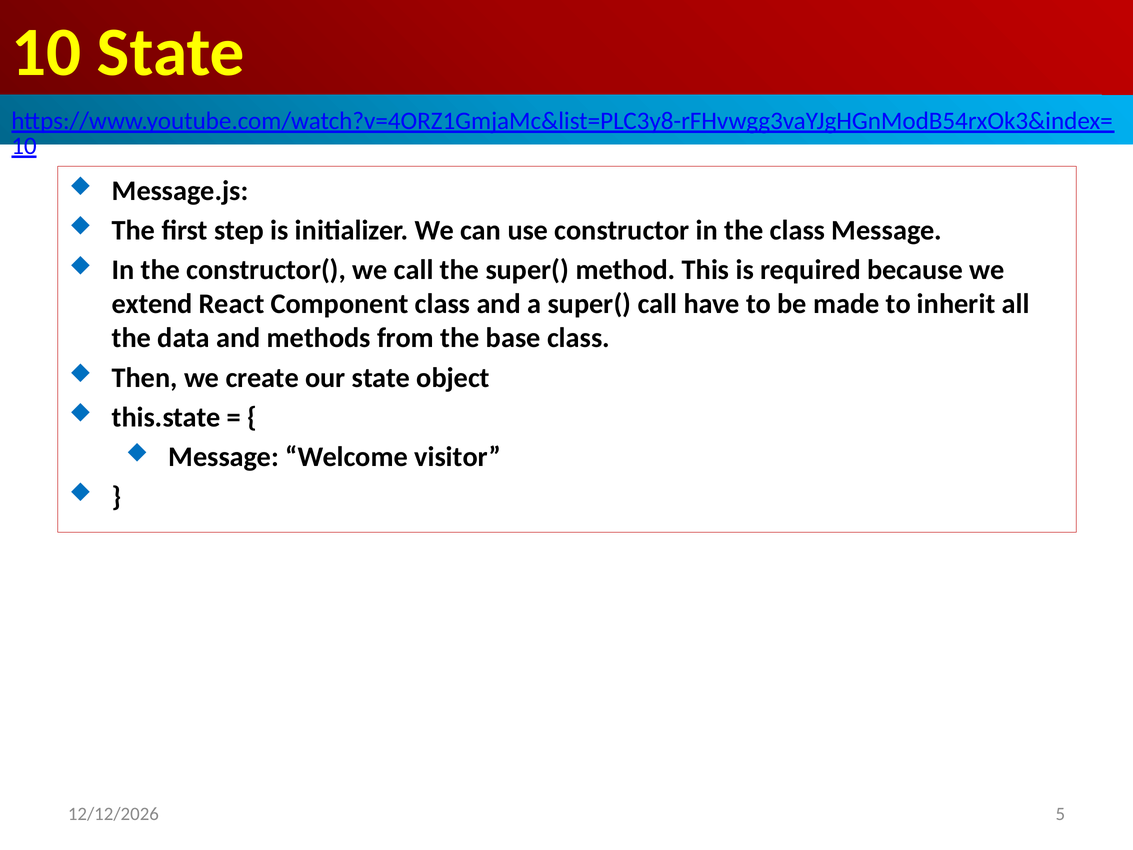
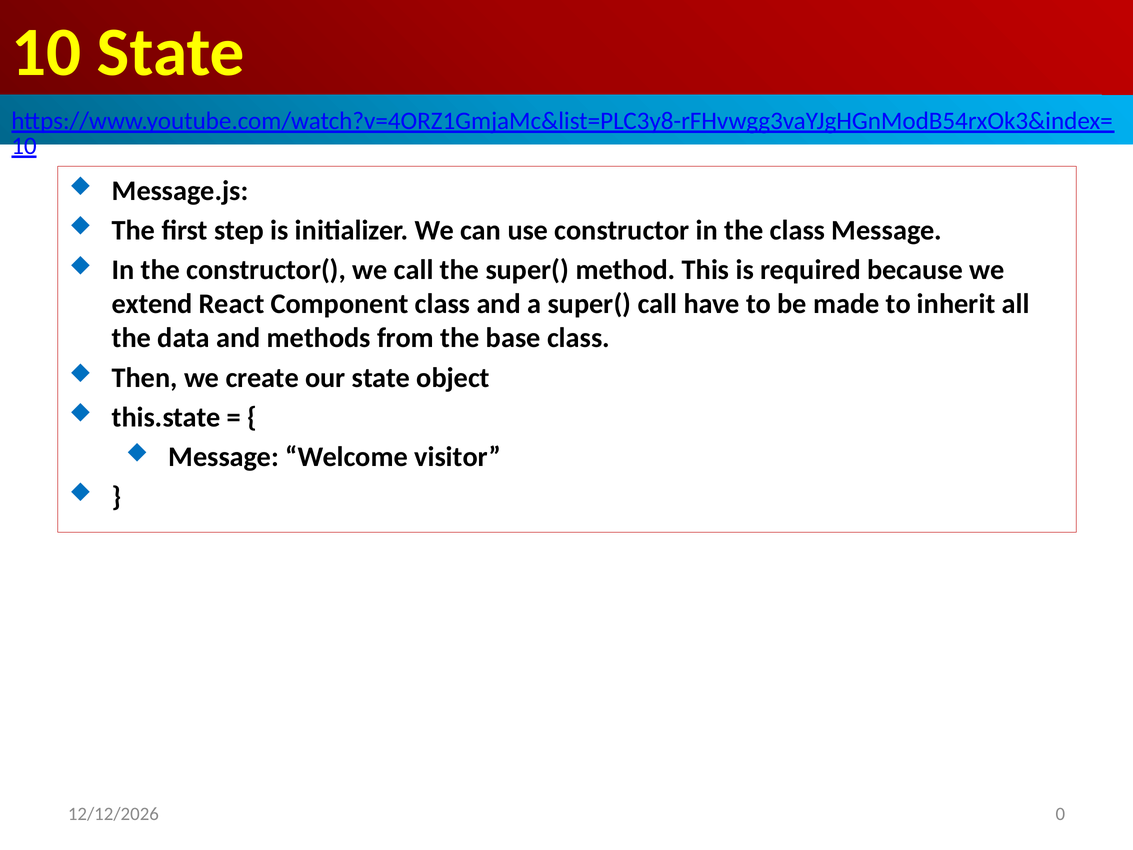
5: 5 -> 0 (1060, 814)
